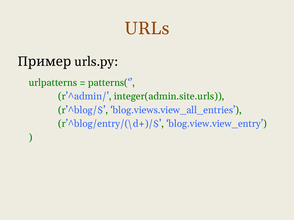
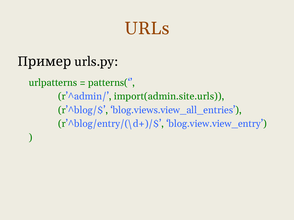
integer(admin.site.urls: integer(admin.site.urls -> import(admin.site.urls (169, 97)
